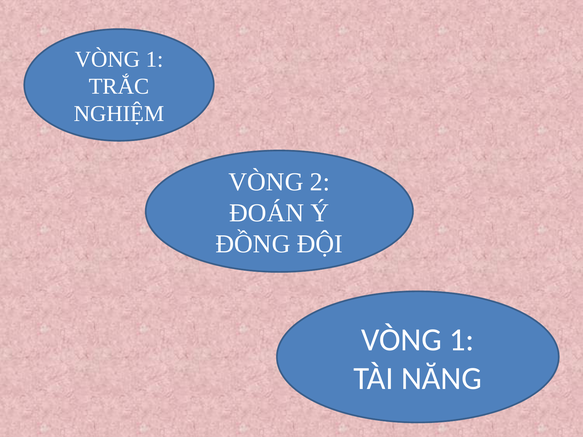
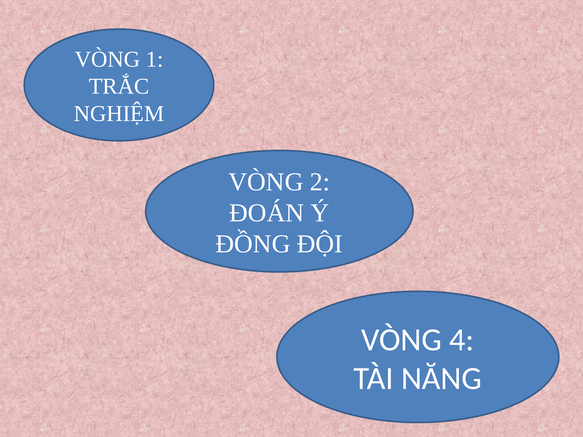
1: 1 -> 4 (462, 340)
